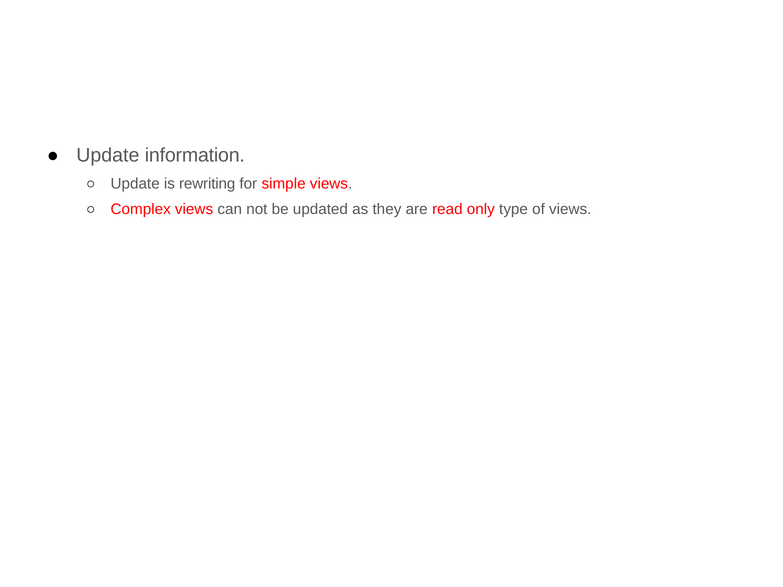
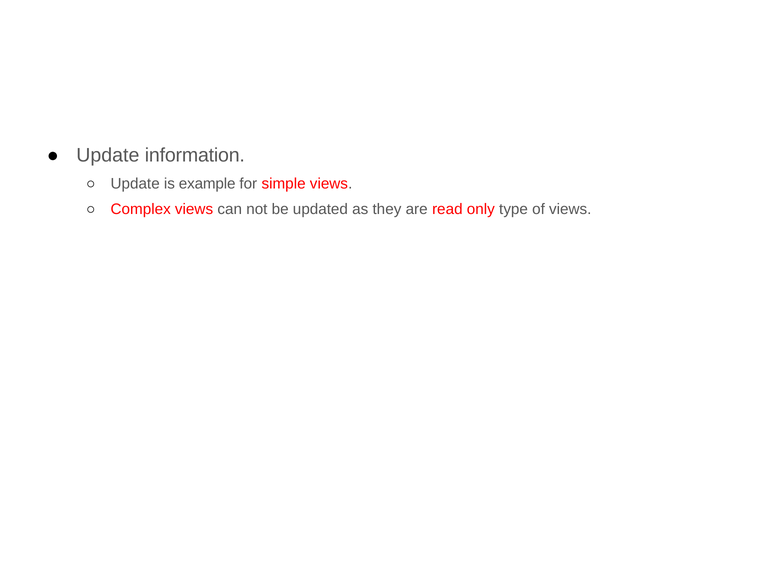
rewriting: rewriting -> example (207, 184)
